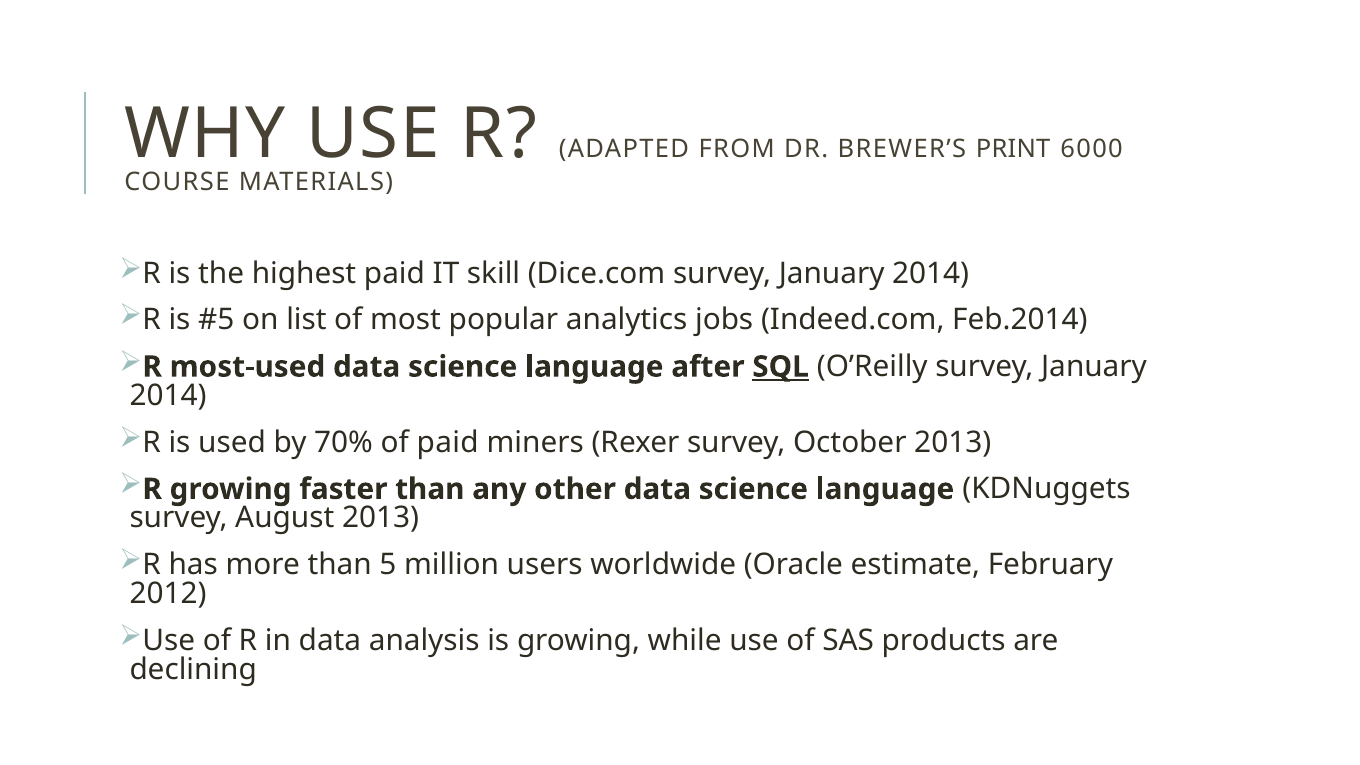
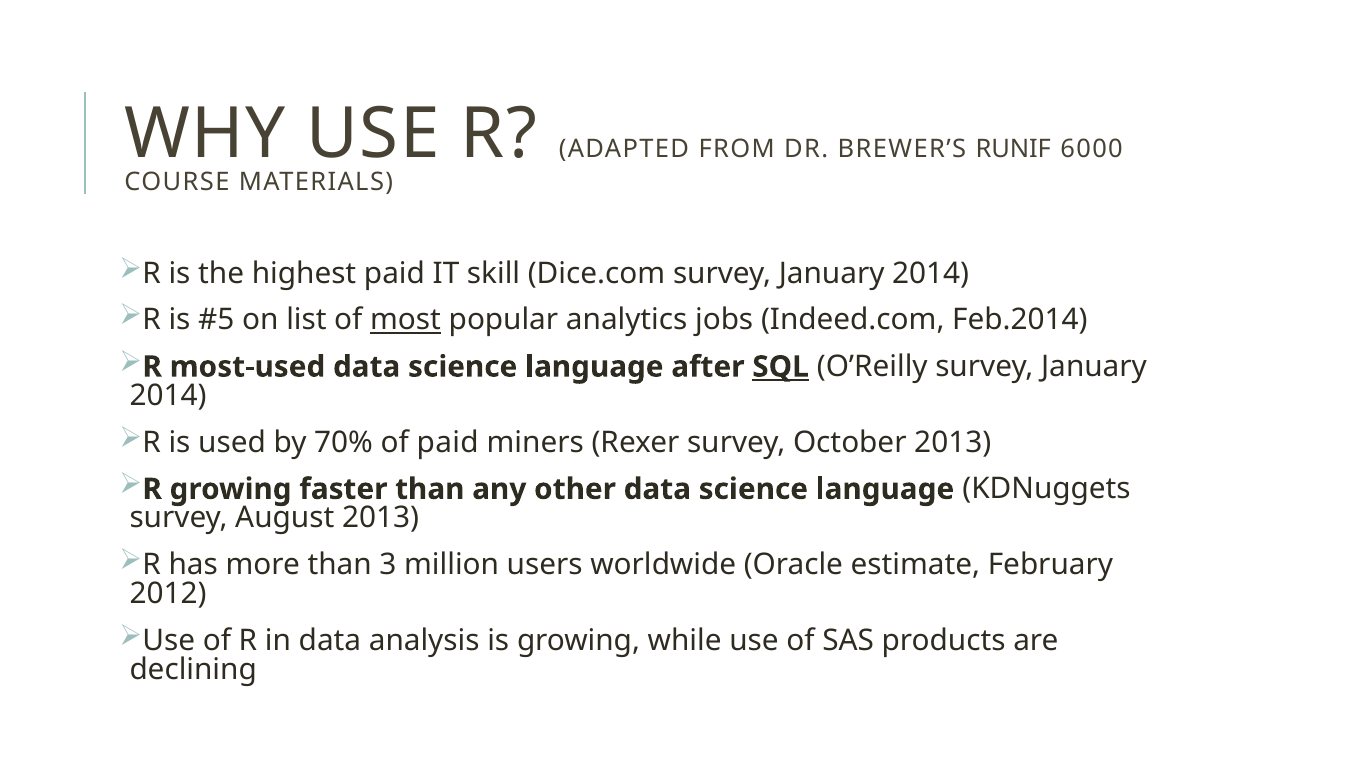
PRINT: PRINT -> RUNIF (1013, 149)
most underline: none -> present (406, 320)
5: 5 -> 3 (388, 565)
